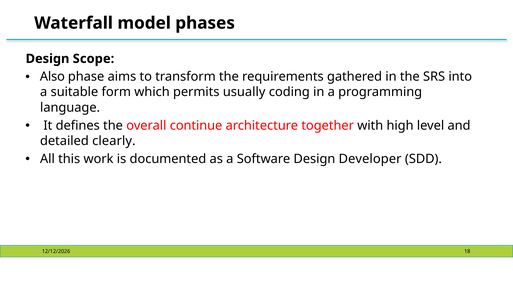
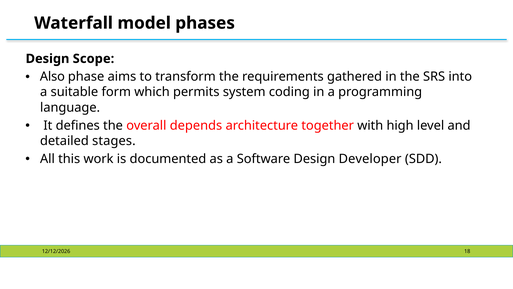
usually: usually -> system (244, 92)
continue: continue -> depends (196, 125)
clearly: clearly -> stages (114, 141)
